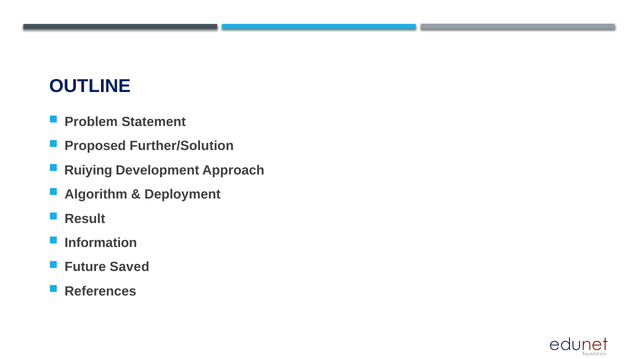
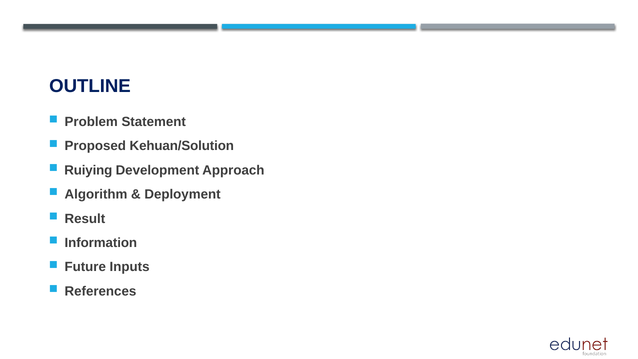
Further/Solution: Further/Solution -> Kehuan/Solution (182, 146)
Saved: Saved -> Inputs (130, 267)
